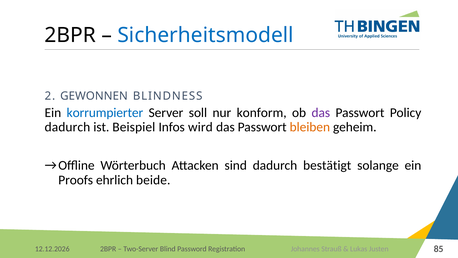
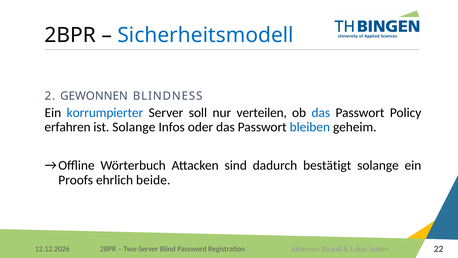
konform: konform -> verteilen (262, 113)
das colour: purple -> blue (321, 113)
dadurch: dadurch -> erfahren (68, 127)
ist Beispiel: Beispiel -> Solange (134, 127)
wird: wird -> oder (200, 127)
bleiben colour: orange -> blue (310, 127)
85: 85 -> 22 (439, 249)
